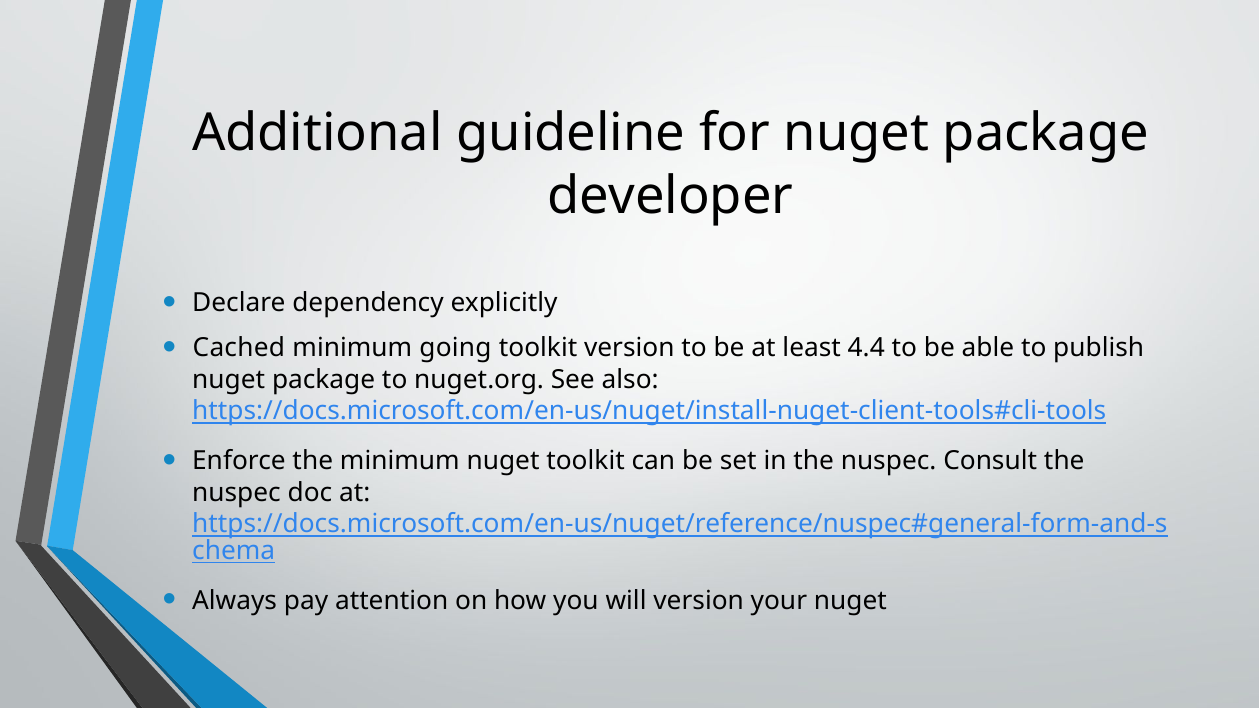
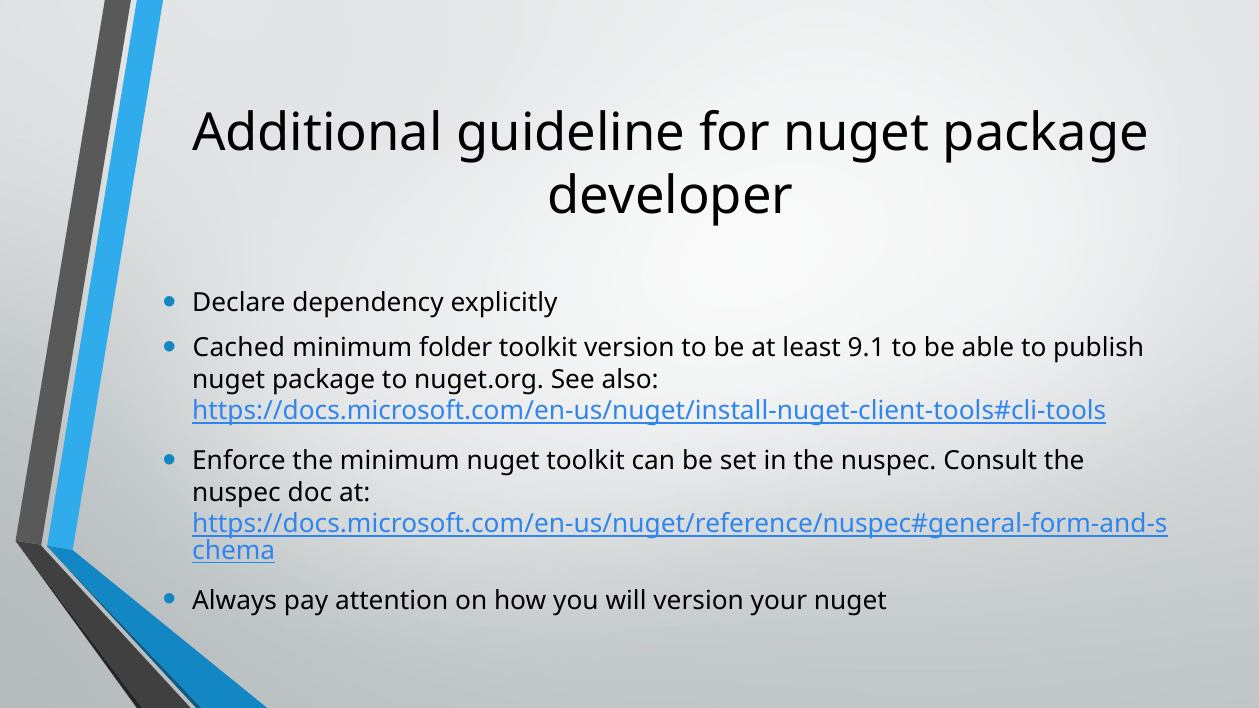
going: going -> folder (456, 348)
4.4: 4.4 -> 9.1 (866, 348)
